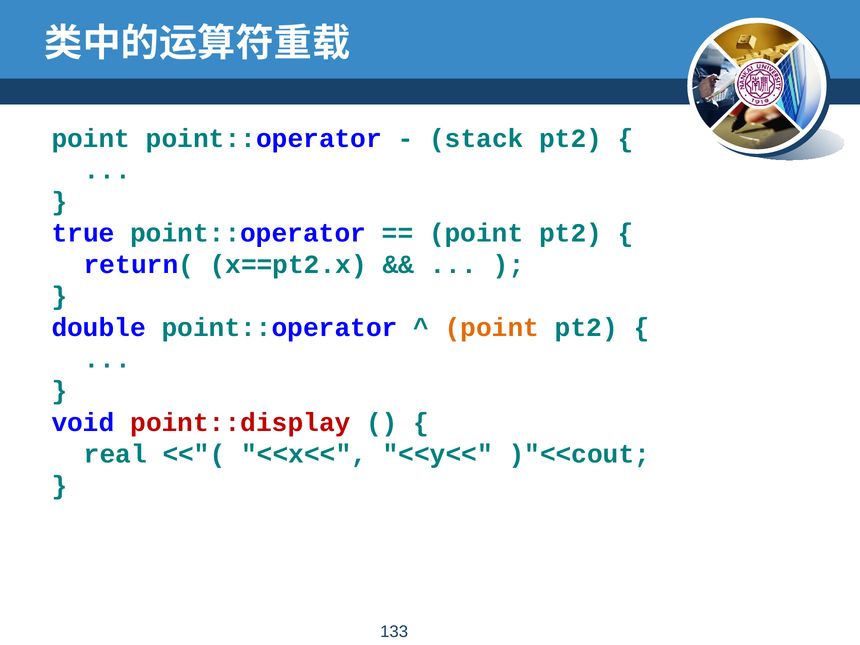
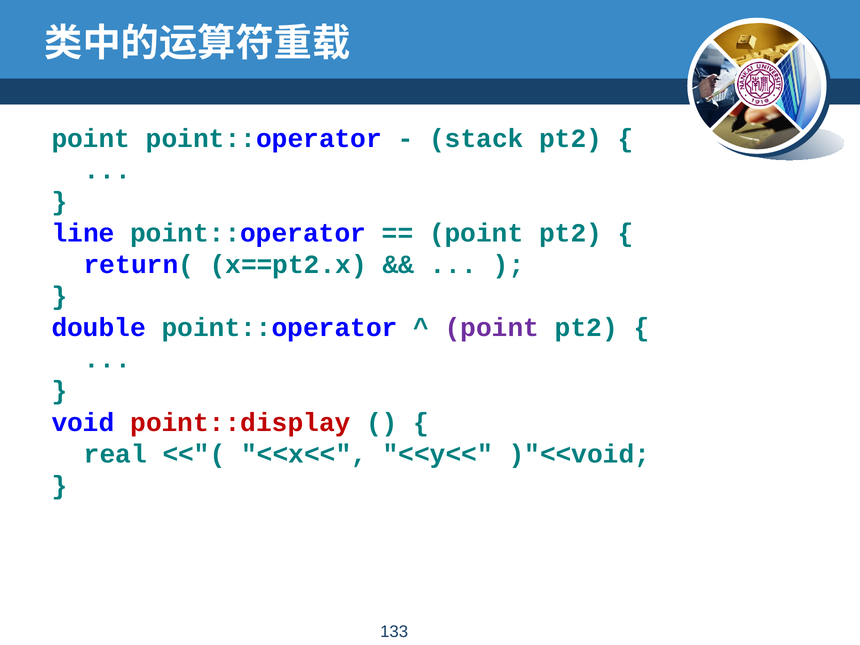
true: true -> line (83, 233)
point colour: orange -> purple (492, 328)
)"<<cout: )"<<cout -> )"<<void (579, 454)
